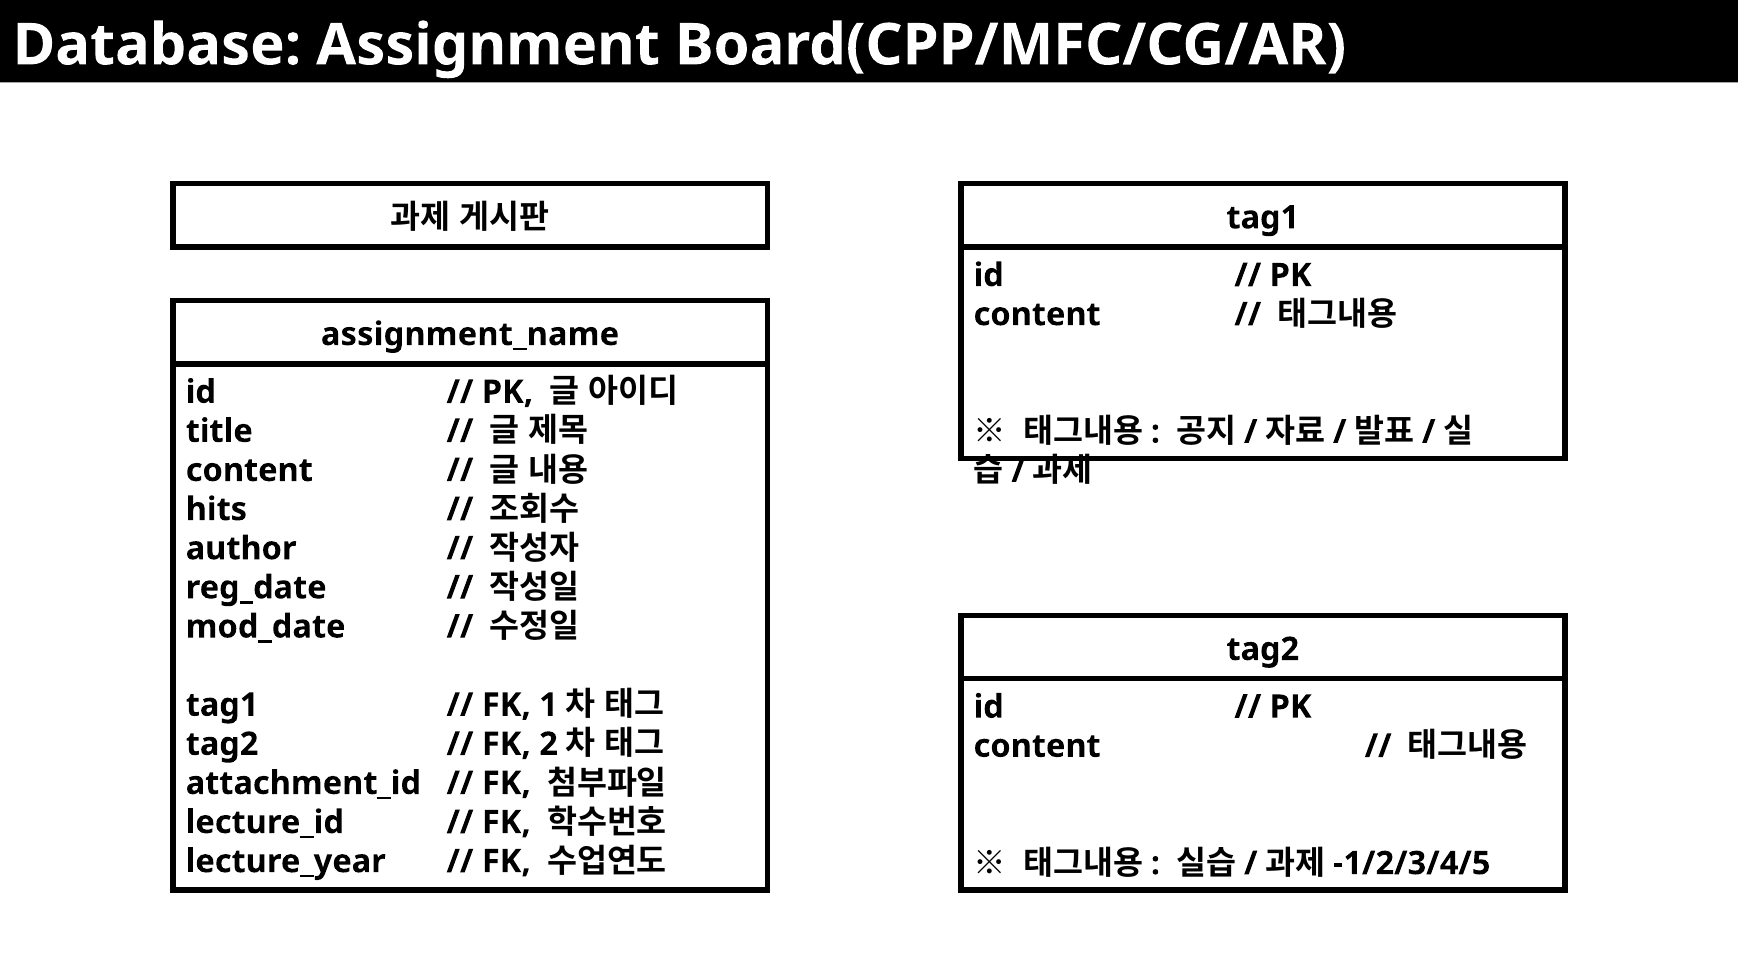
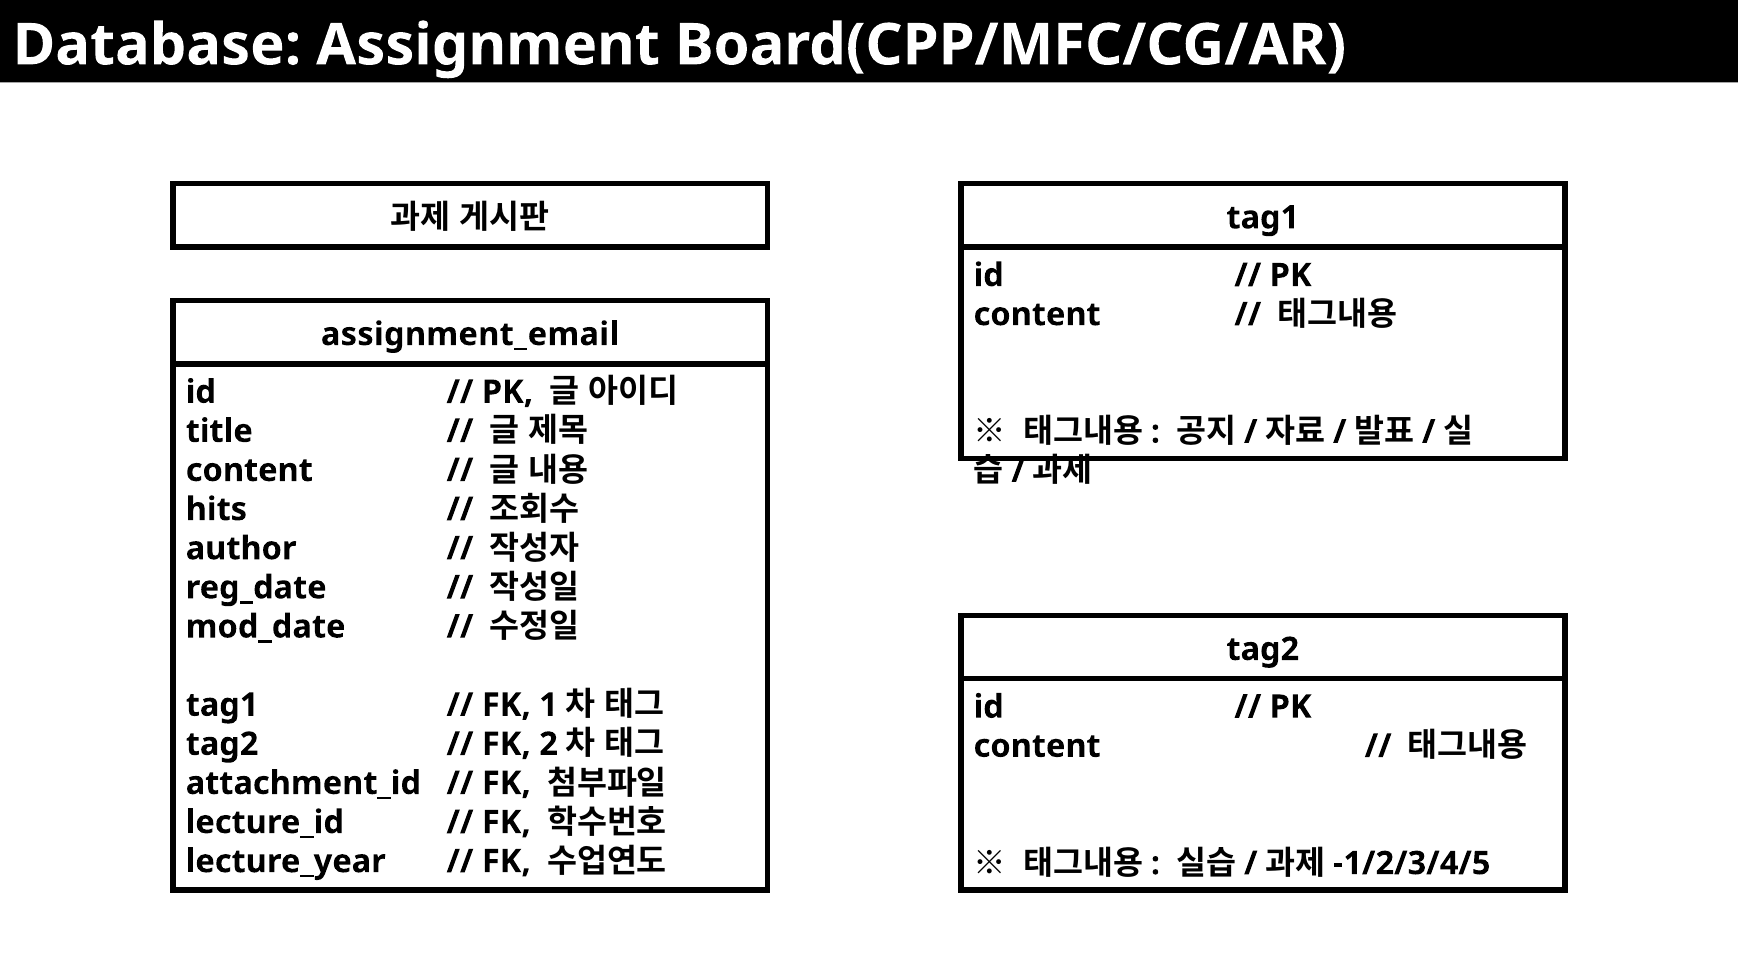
assignment_name: assignment_name -> assignment_email (470, 334)
